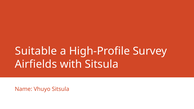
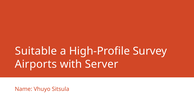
Airfields: Airfields -> Airports (36, 64)
with Sitsula: Sitsula -> Server (102, 64)
